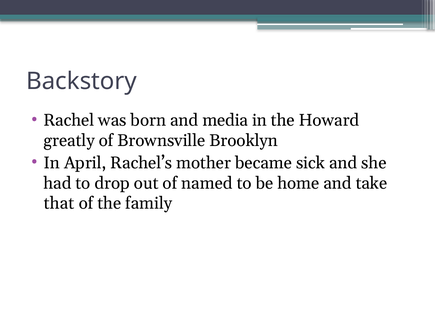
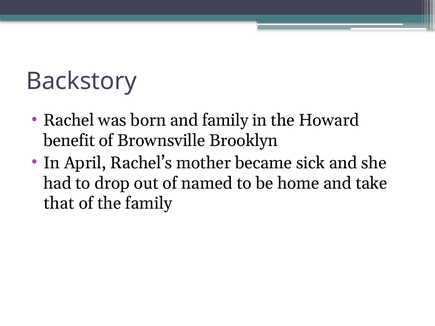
and media: media -> family (225, 120)
greatly: greatly -> benefit (69, 141)
